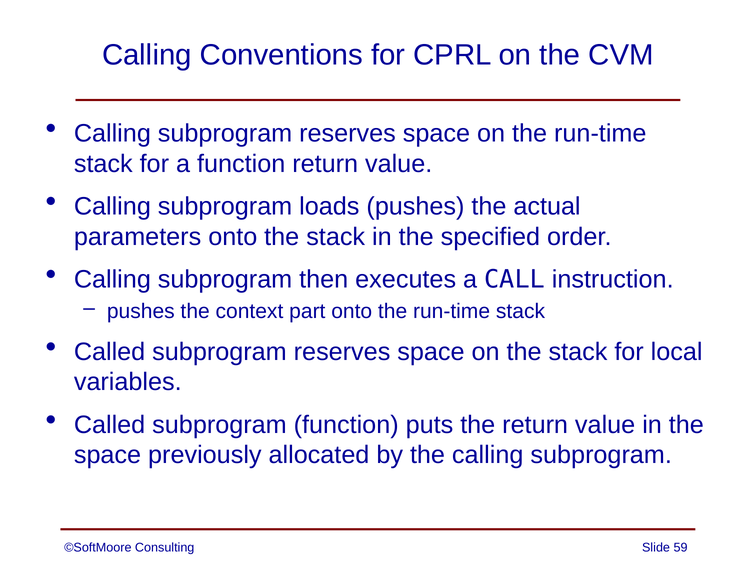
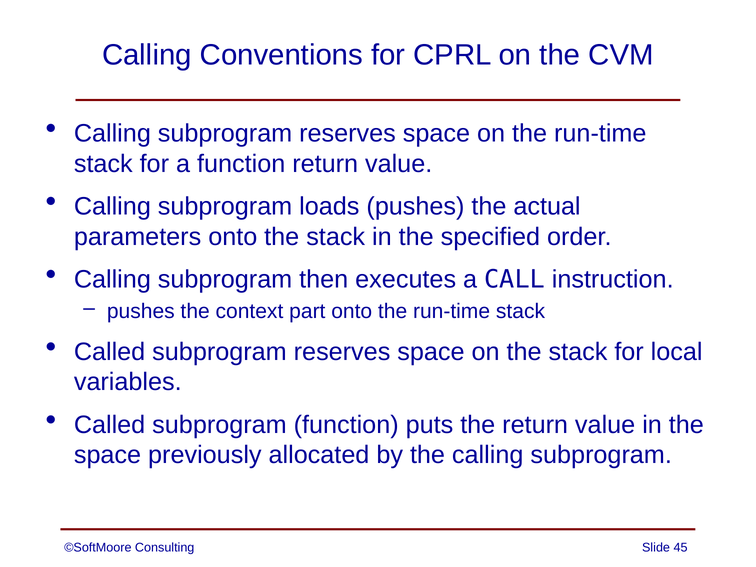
59: 59 -> 45 (681, 548)
